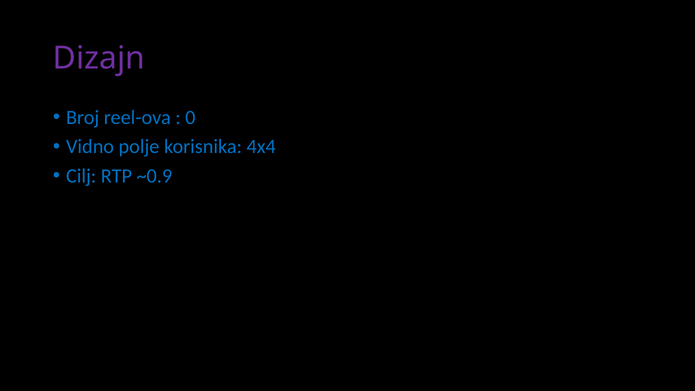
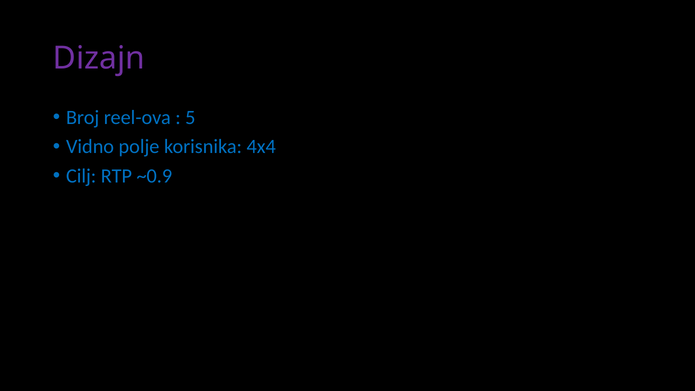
0: 0 -> 5 (190, 118)
